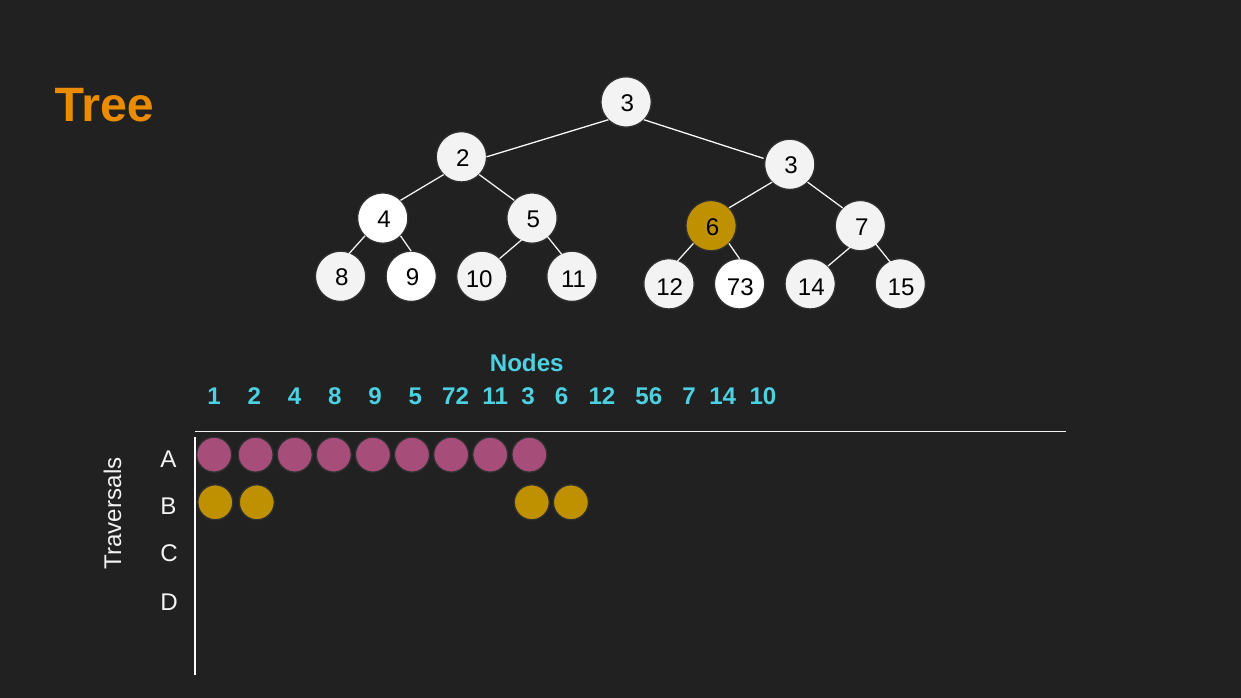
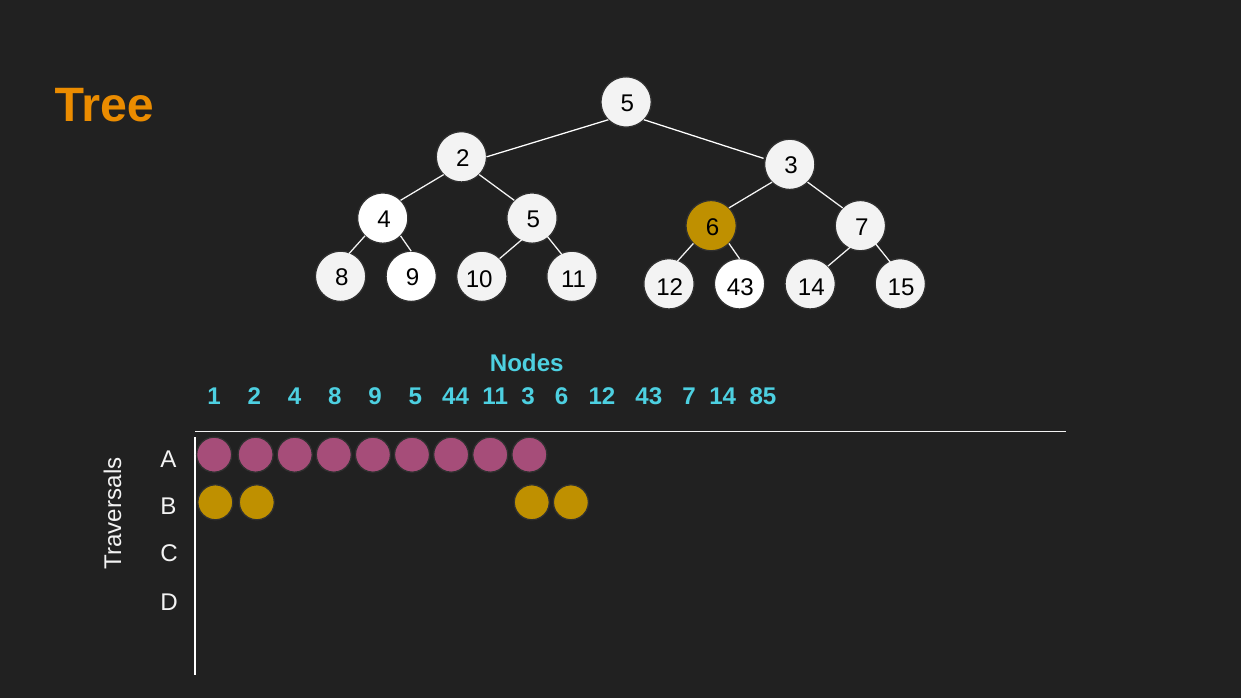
Tree 3: 3 -> 5 (627, 104)
11 12 73: 73 -> 43 (740, 287)
72: 72 -> 44 (456, 397)
6 12 56: 56 -> 43 (649, 397)
14 10: 10 -> 85 (763, 397)
